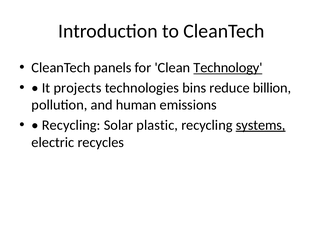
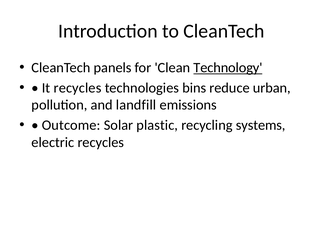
It projects: projects -> recycles (78, 88)
billion: billion -> urban (272, 88)
human: human -> landfill (136, 105)
Recycling: Recycling -> Outcome (71, 125)
systems underline: present -> none (261, 125)
